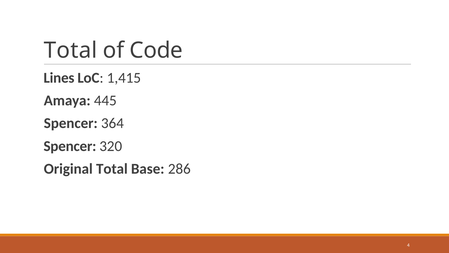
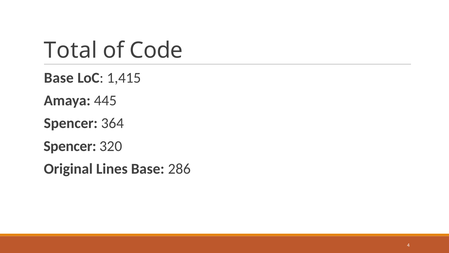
Lines: Lines -> Base (59, 78)
Original Total: Total -> Lines (112, 169)
